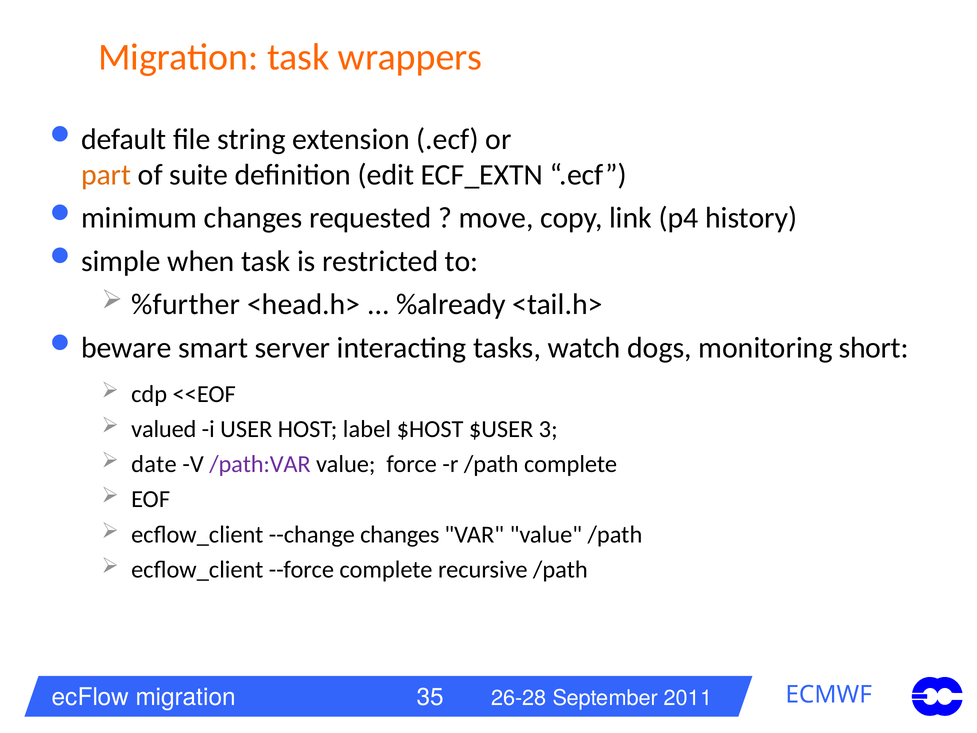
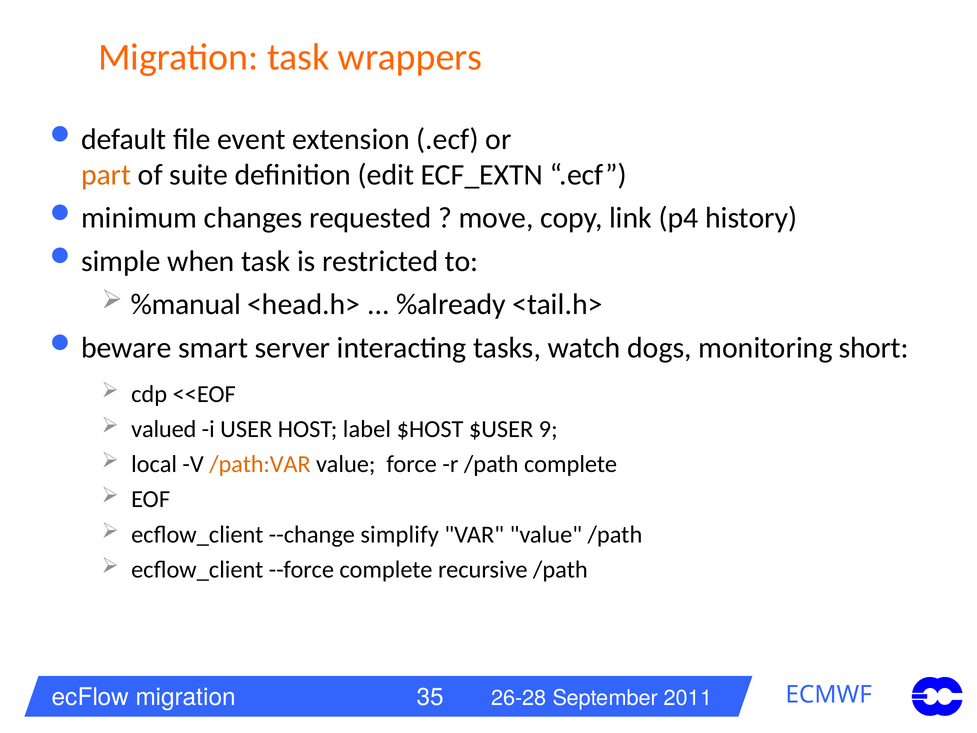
string: string -> event (251, 139)
%further: %further -> %manual (186, 304)
3: 3 -> 9 (548, 429)
date: date -> local (154, 464)
/path:VAR colour: purple -> orange (260, 464)
--change changes: changes -> simplify (400, 534)
